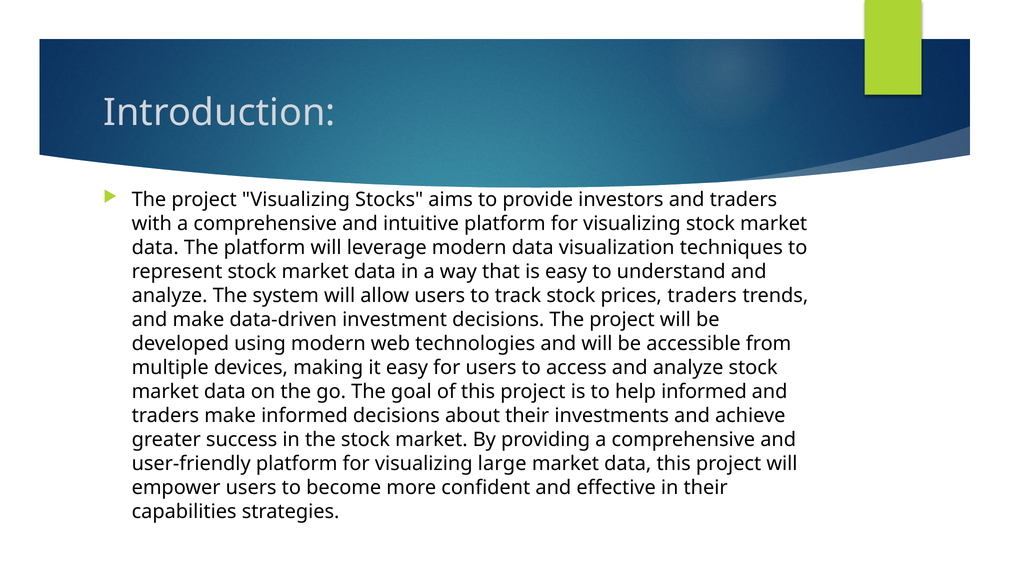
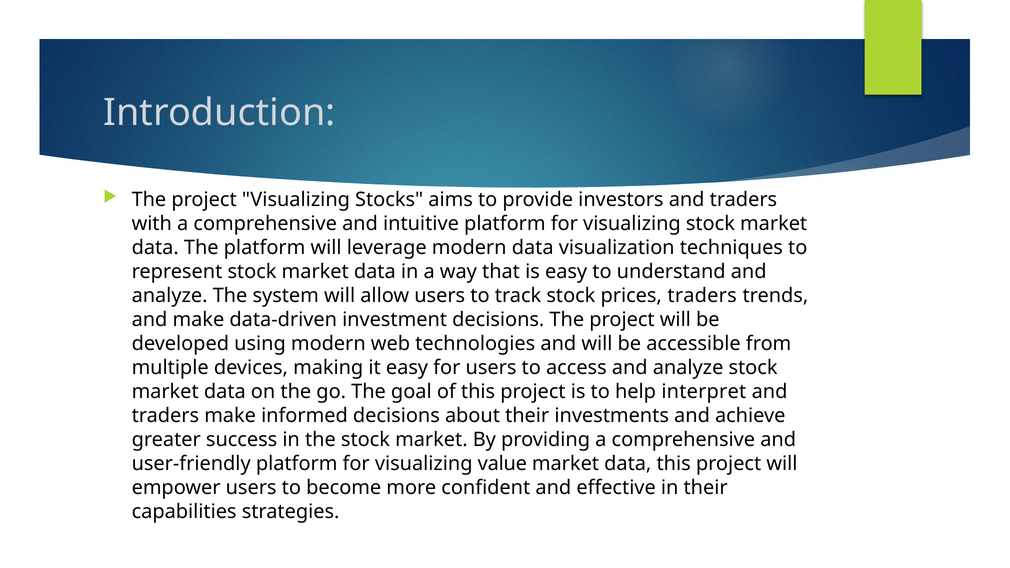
help informed: informed -> interpret (704, 392)
large: large -> value (502, 464)
